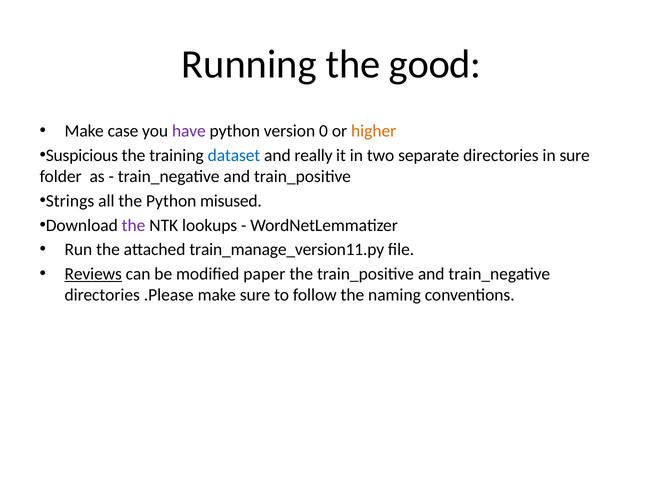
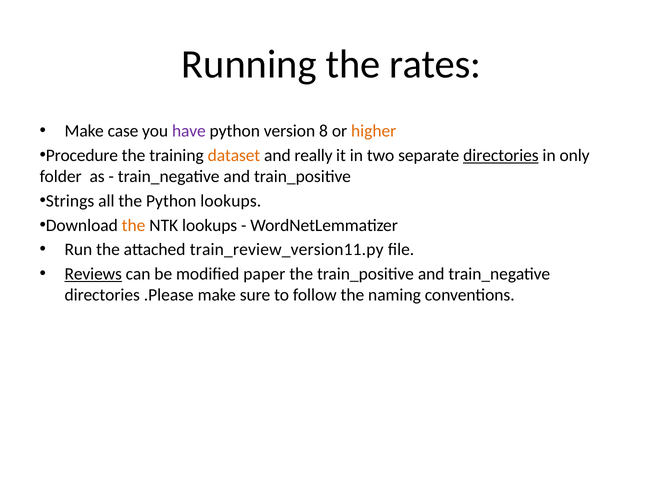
good: good -> rates (435, 64)
0: 0 -> 8 (324, 131)
Suspicious: Suspicious -> Procedure (82, 155)
dataset colour: blue -> orange (234, 155)
directories underline: none -> present (501, 155)
in sure: sure -> only (575, 155)
Python misused: misused -> lookups (231, 201)
the colour: purple -> orange (134, 225)
train_manage_version11.py: train_manage_version11.py -> train_review_version11.py (287, 249)
